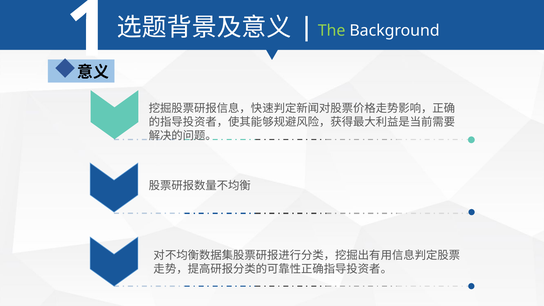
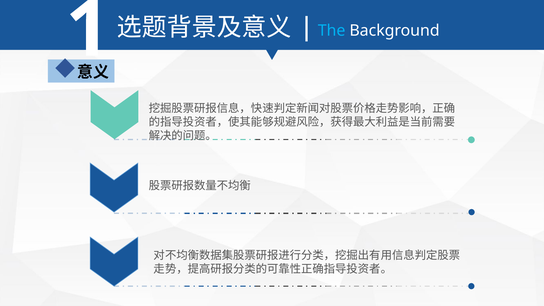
The colour: light green -> light blue (332, 30)
